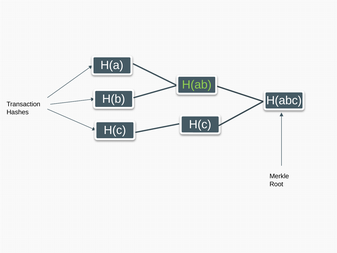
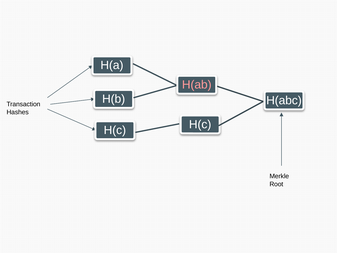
H(ab colour: light green -> pink (197, 85)
